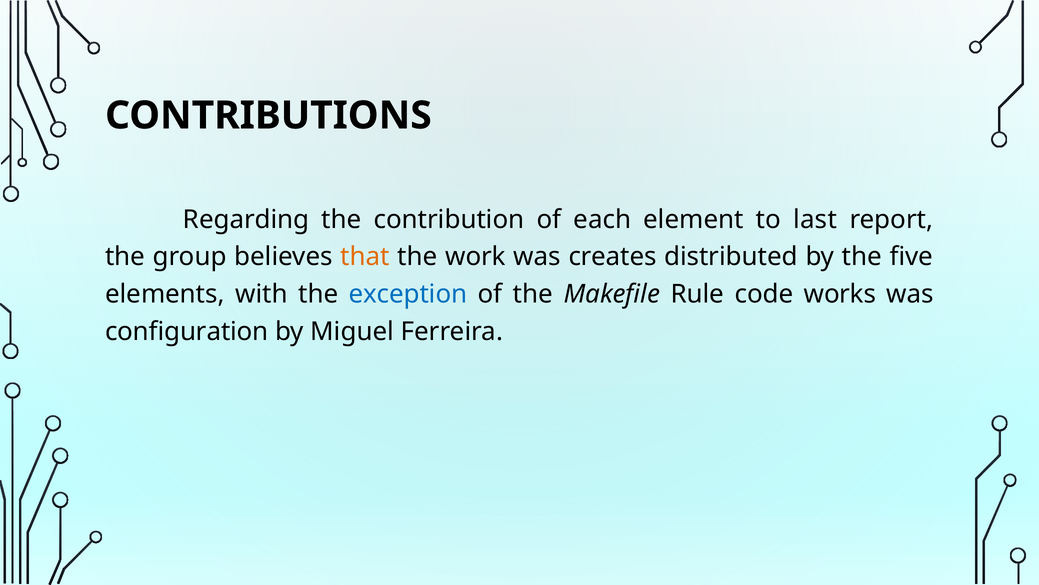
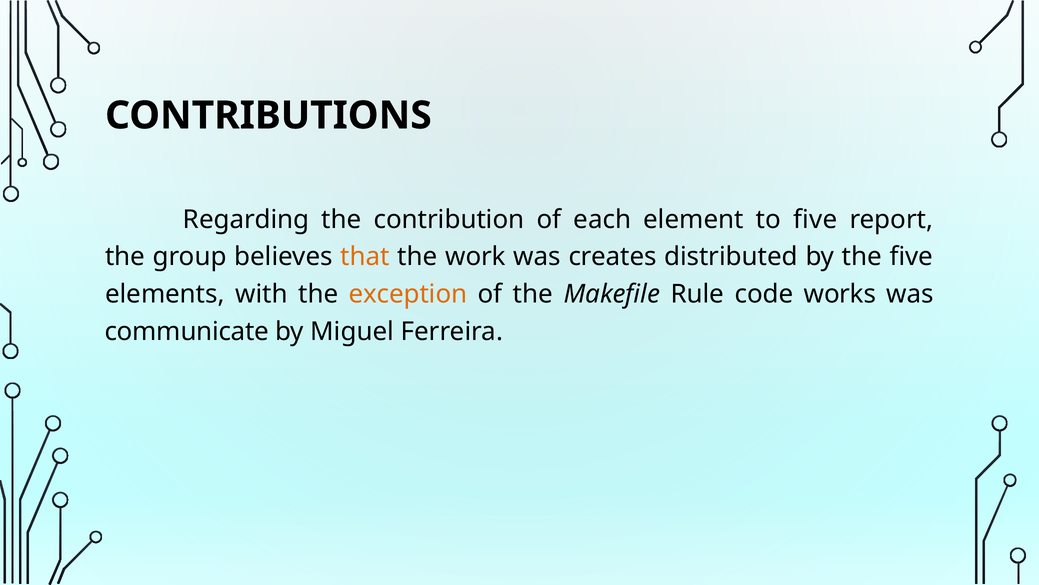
to last: last -> five (815, 219)
exception colour: blue -> orange (408, 294)
configuration: configuration -> communicate (187, 331)
